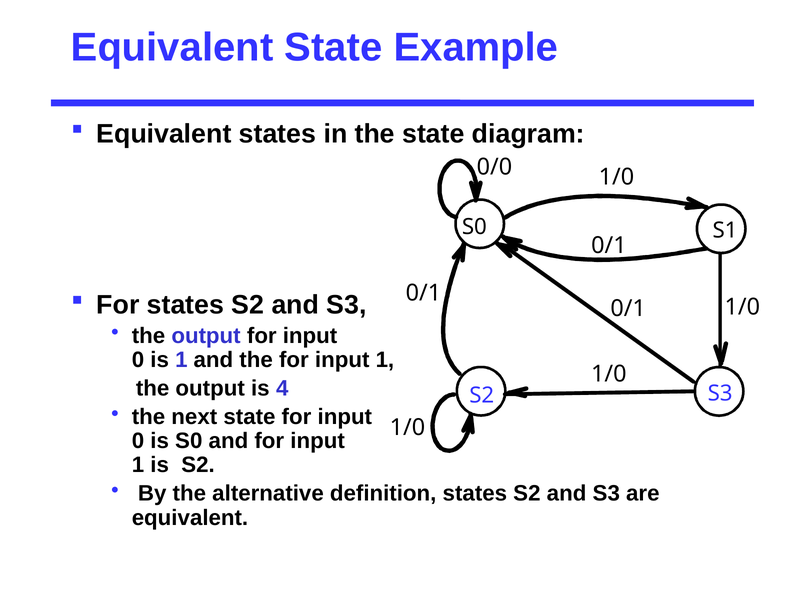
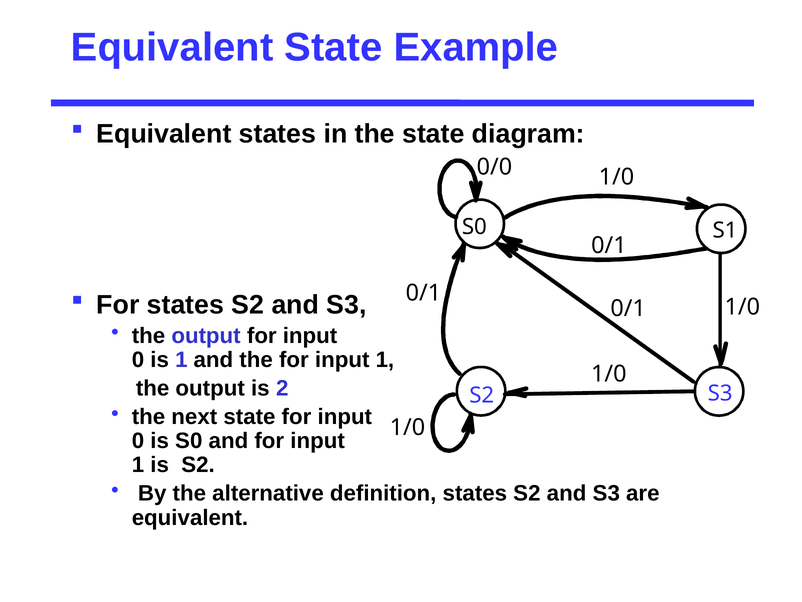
4: 4 -> 2 (282, 388)
